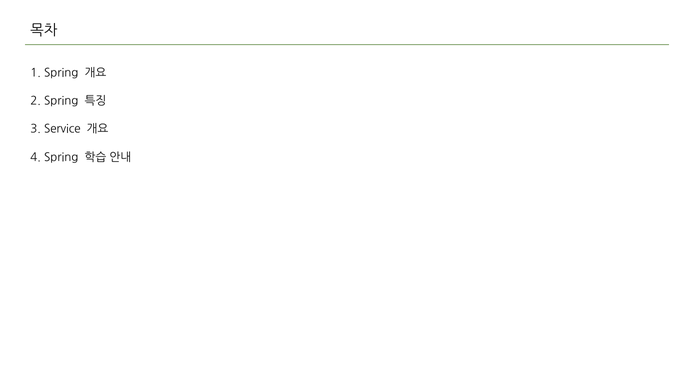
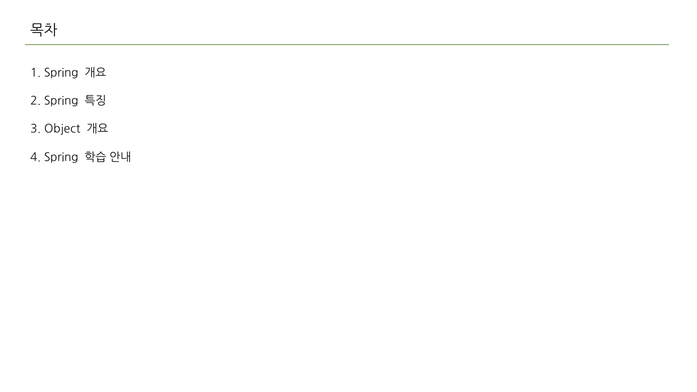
Service: Service -> Object (62, 129)
